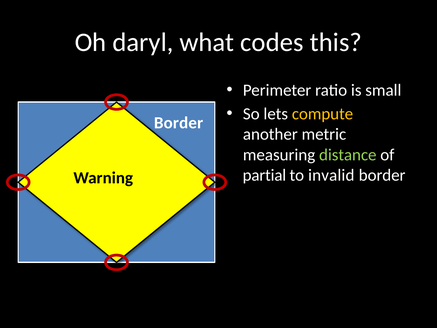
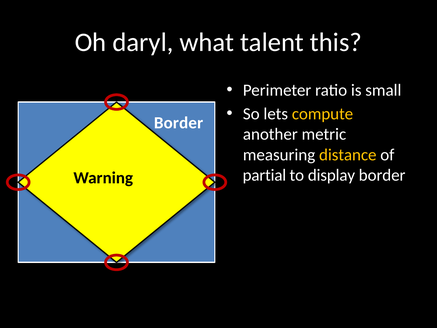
codes: codes -> talent (272, 42)
distance colour: light green -> yellow (348, 155)
invalid: invalid -> display (331, 175)
